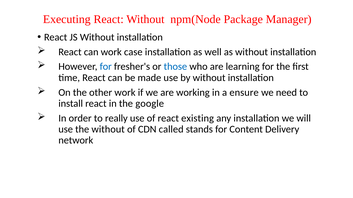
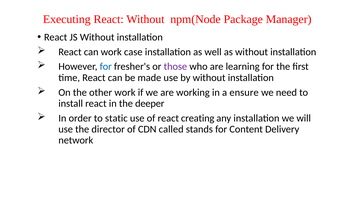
those colour: blue -> purple (175, 67)
google: google -> deeper (150, 104)
really: really -> static (116, 119)
existing: existing -> creating (198, 119)
the without: without -> director (108, 130)
